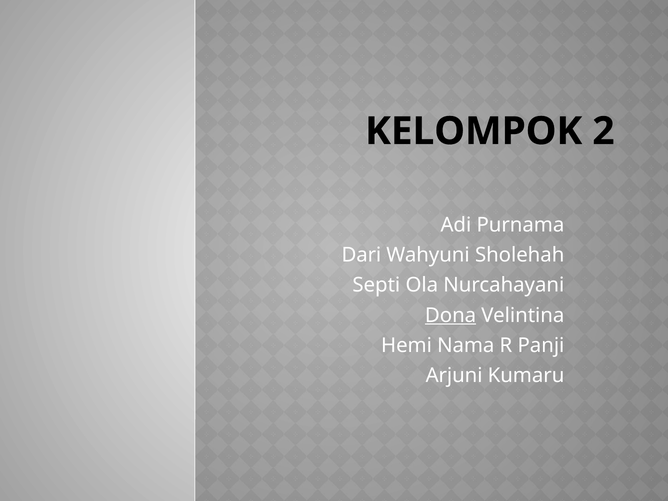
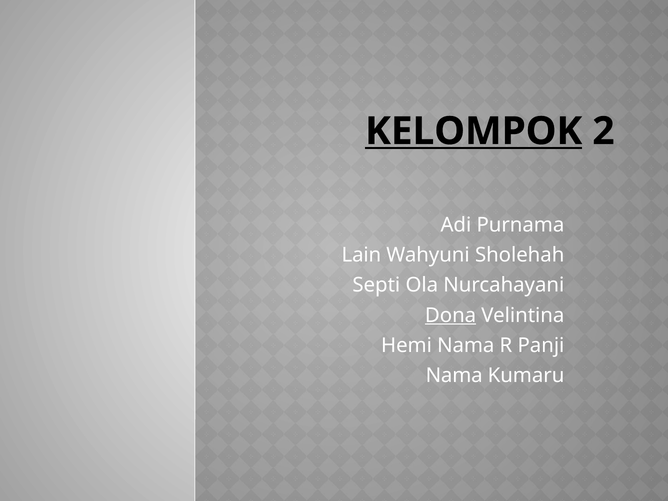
KELOMPOK underline: none -> present (474, 131)
Dari: Dari -> Lain (361, 255)
Arjuni: Arjuni -> Nama (454, 375)
